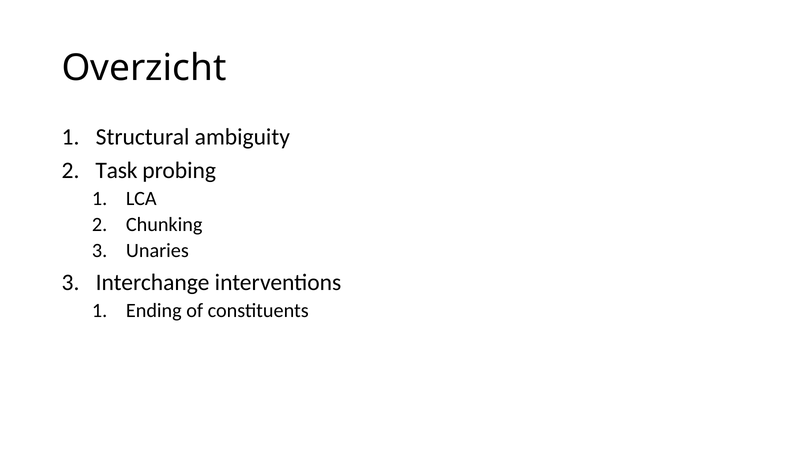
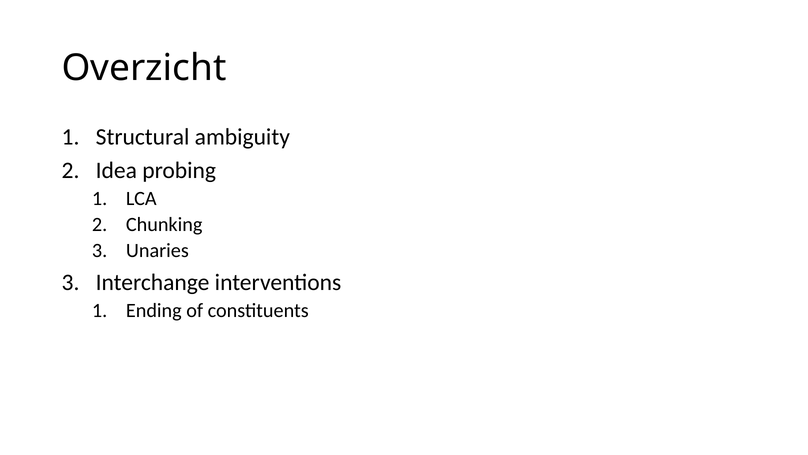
Task: Task -> Idea (116, 170)
